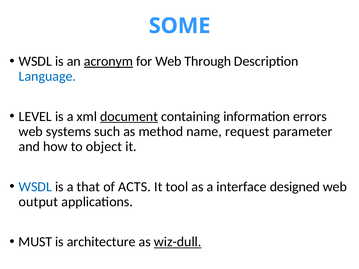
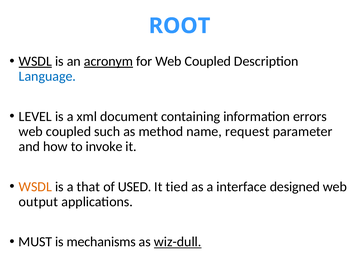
SOME: SOME -> ROOT (180, 26)
WSDL underline: none -> present (35, 61)
for Web Through: Through -> Coupled (208, 61)
document underline: present -> none (129, 117)
systems: systems -> coupled (68, 132)
object: object -> invoke (104, 147)
WSDL colour: blue -> orange (35, 187)
ACTS: ACTS -> USED (135, 187)
tool: tool -> tied (177, 187)
architecture: architecture -> mechanisms (101, 242)
